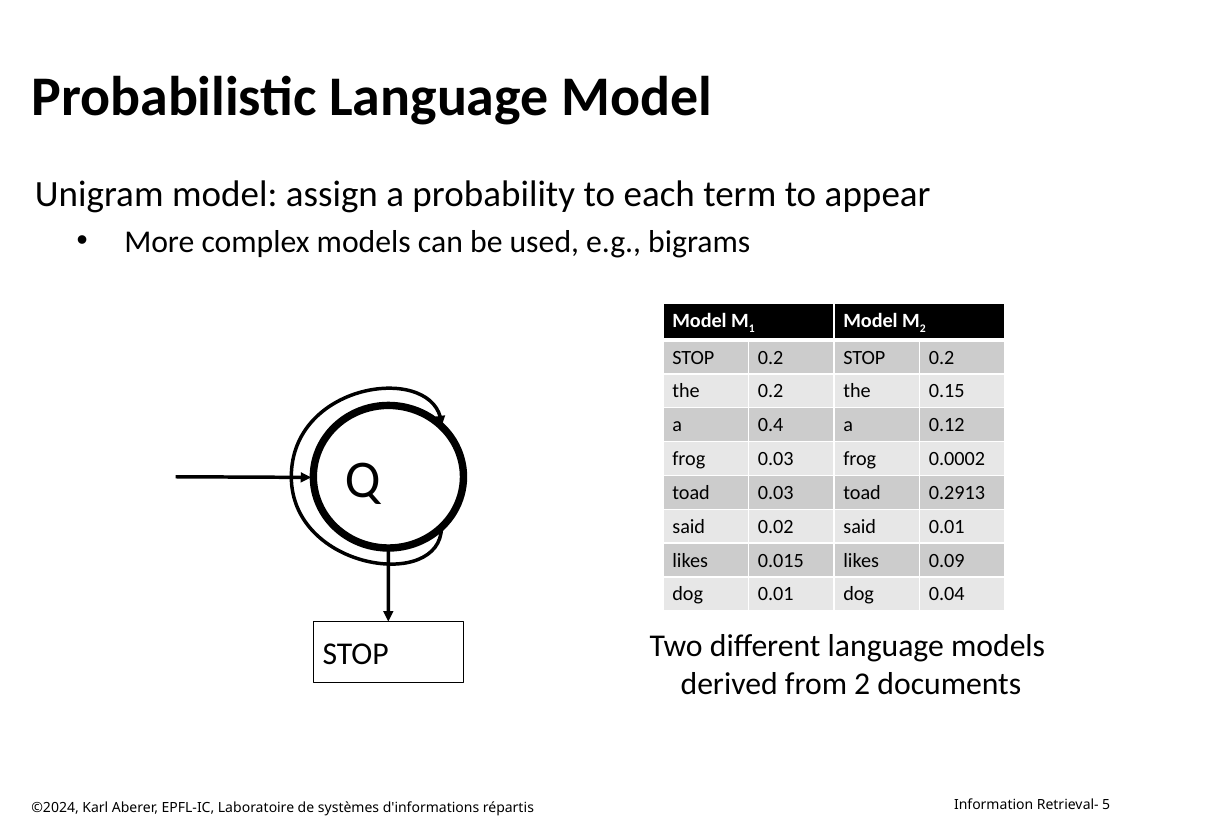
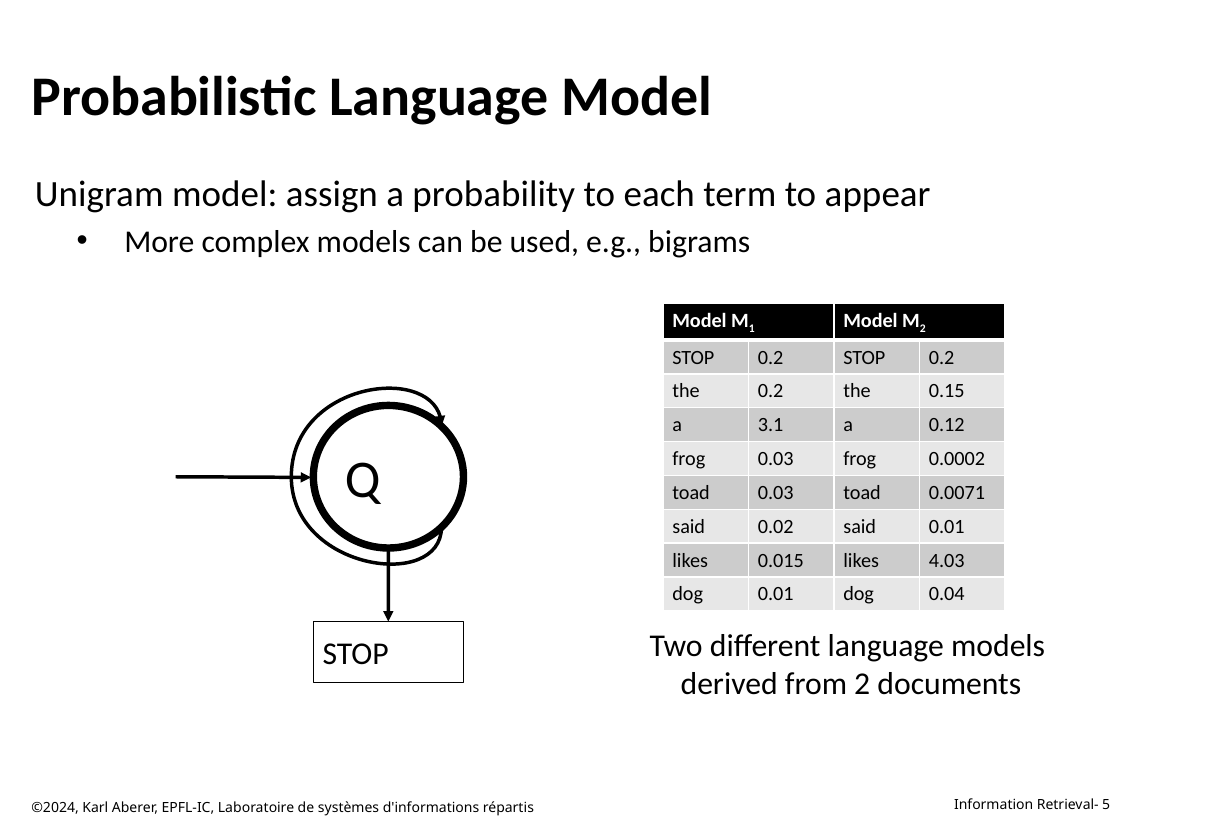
0.4: 0.4 -> 3.1 (771, 425)
0.2913: 0.2913 -> 0.0071 (957, 493)
0.09: 0.09 -> 4.03 (947, 560)
